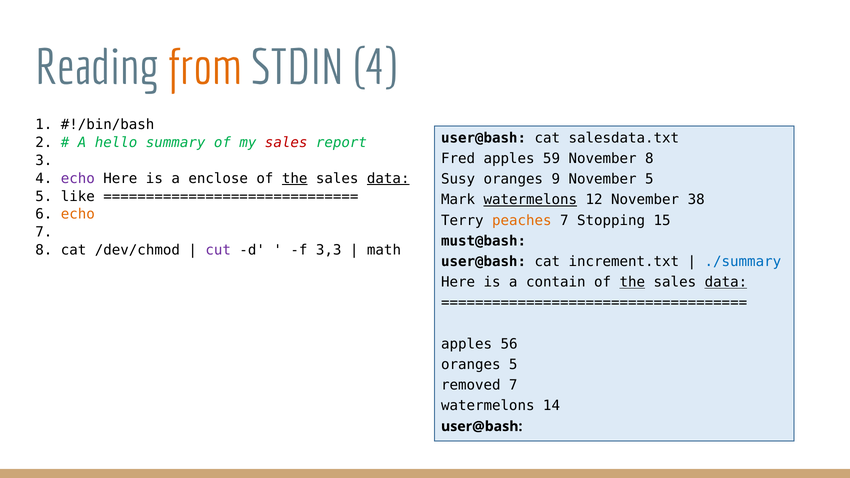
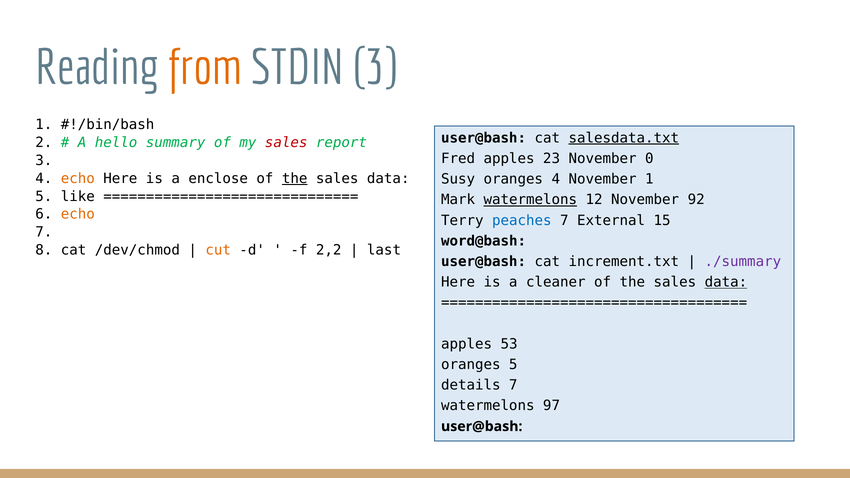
STDIN 4: 4 -> 3 (376, 68)
salesdata.txt underline: none -> present (624, 138)
59: 59 -> 23 (552, 159)
November 8: 8 -> 0 (649, 159)
echo colour: purple -> orange (78, 178)
data underline: present -> none (388, 178)
oranges 9: 9 -> 4 (556, 179)
November 5: 5 -> 1 (649, 179)
38: 38 -> 92 (696, 200)
peaches colour: orange -> blue (522, 220)
Stopping: Stopping -> External (611, 220)
must@bash: must@bash -> word@bash (484, 241)
cut colour: purple -> orange (218, 250)
3,3: 3,3 -> 2,2 (329, 250)
math: math -> last (384, 250)
./summary colour: blue -> purple (743, 262)
contain: contain -> cleaner (556, 282)
the underline: present -> none (632, 282)
56: 56 -> 53 (509, 344)
removed: removed -> details (471, 385)
14: 14 -> 97 (552, 406)
